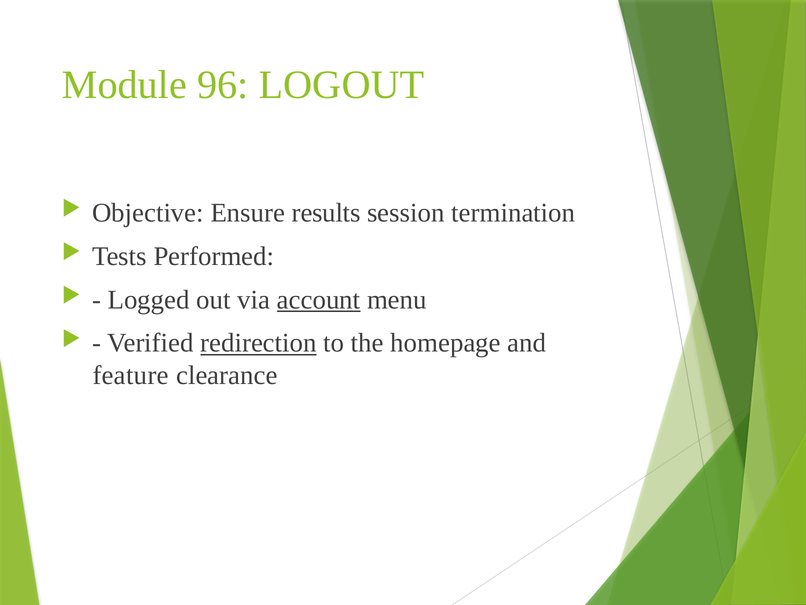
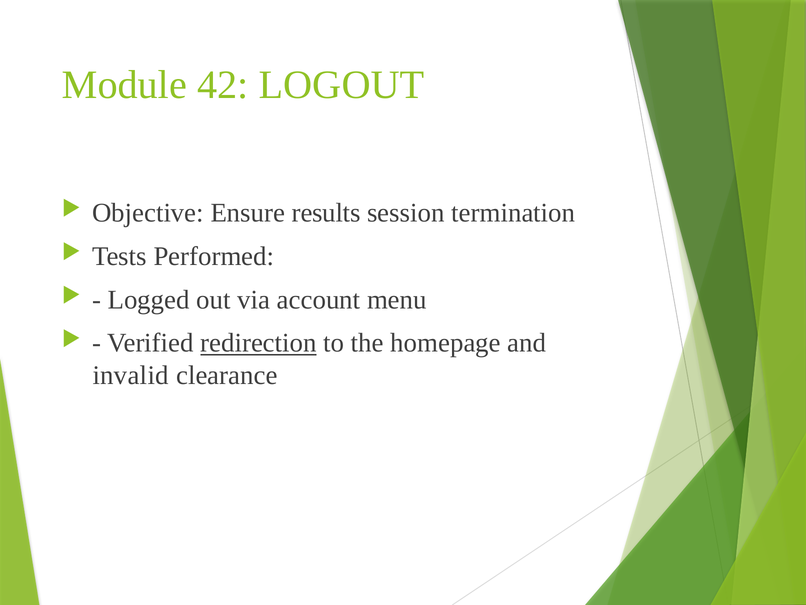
96: 96 -> 42 (223, 85)
account underline: present -> none (319, 299)
feature: feature -> invalid (131, 375)
